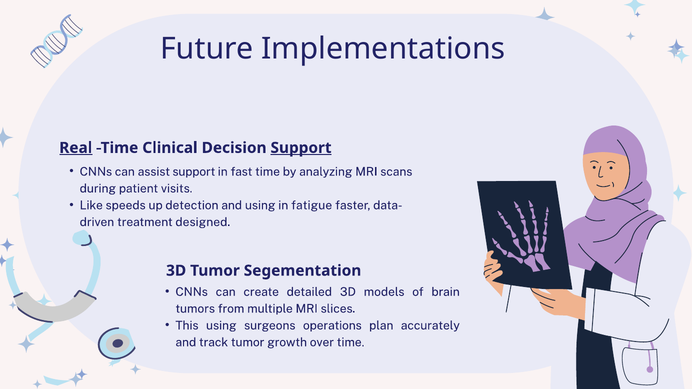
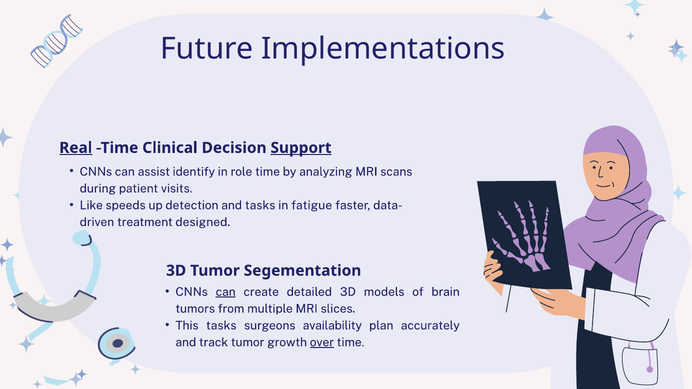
assist support: support -> identify (194, 172)
fast: fast -> role (241, 172)
and using: using -> tasks (260, 205)
can underline: none -> present (226, 292)
This using: using -> tasks (221, 326)
operations: operations -> availability (332, 326)
over underline: none -> present (322, 343)
